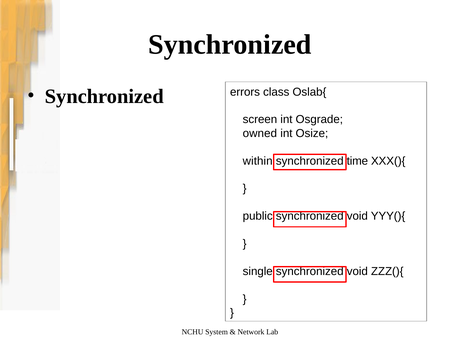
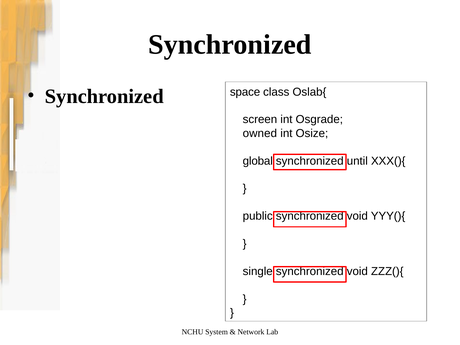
errors: errors -> space (245, 92)
within: within -> global (258, 161)
time: time -> until (357, 161)
